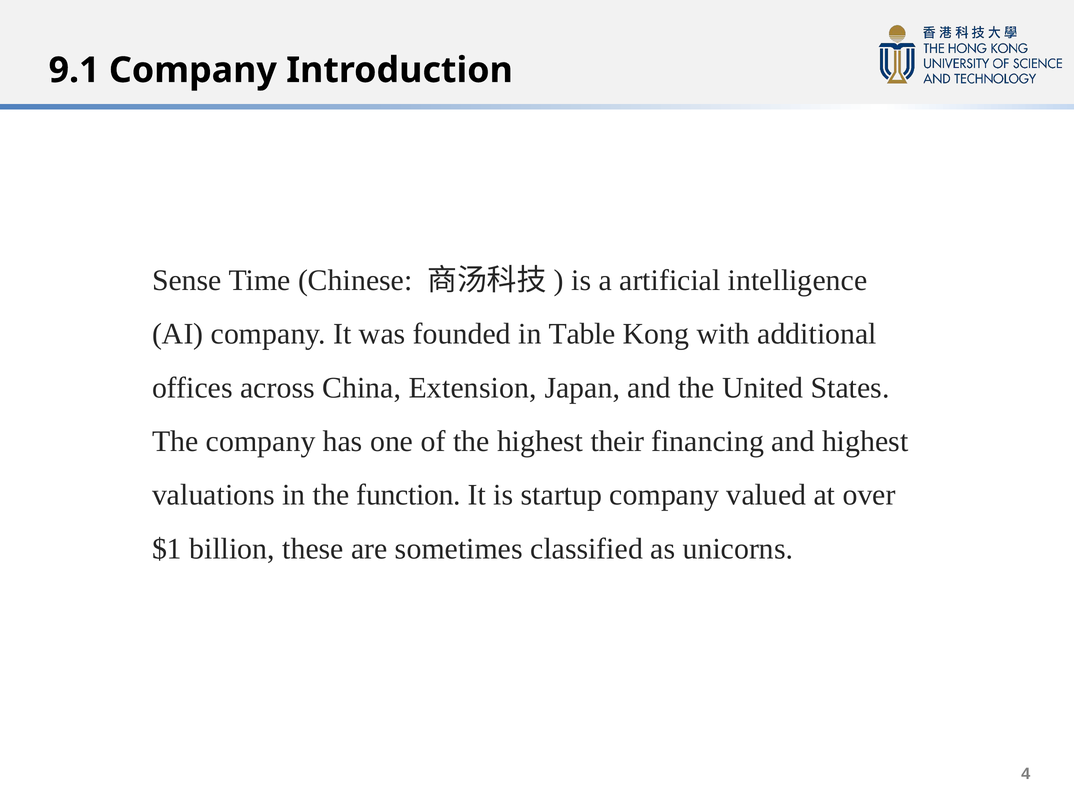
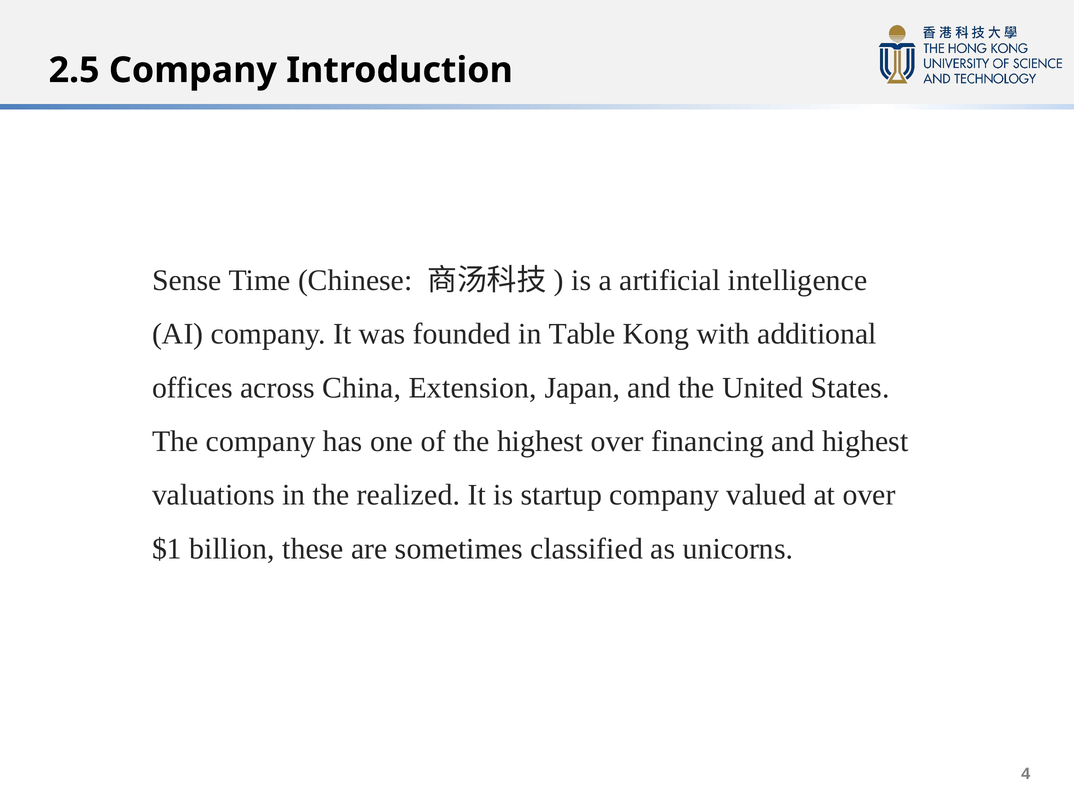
9.1: 9.1 -> 2.5 (74, 70)
highest their: their -> over (617, 442)
function: function -> realized (408, 495)
